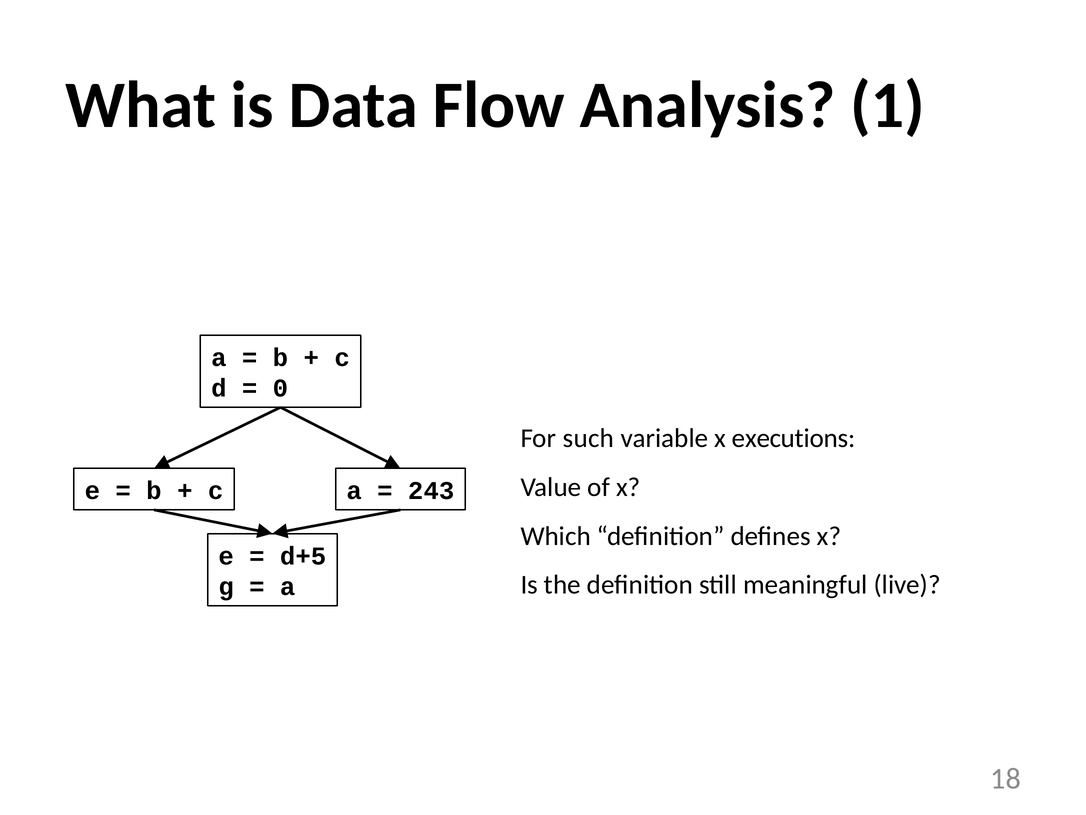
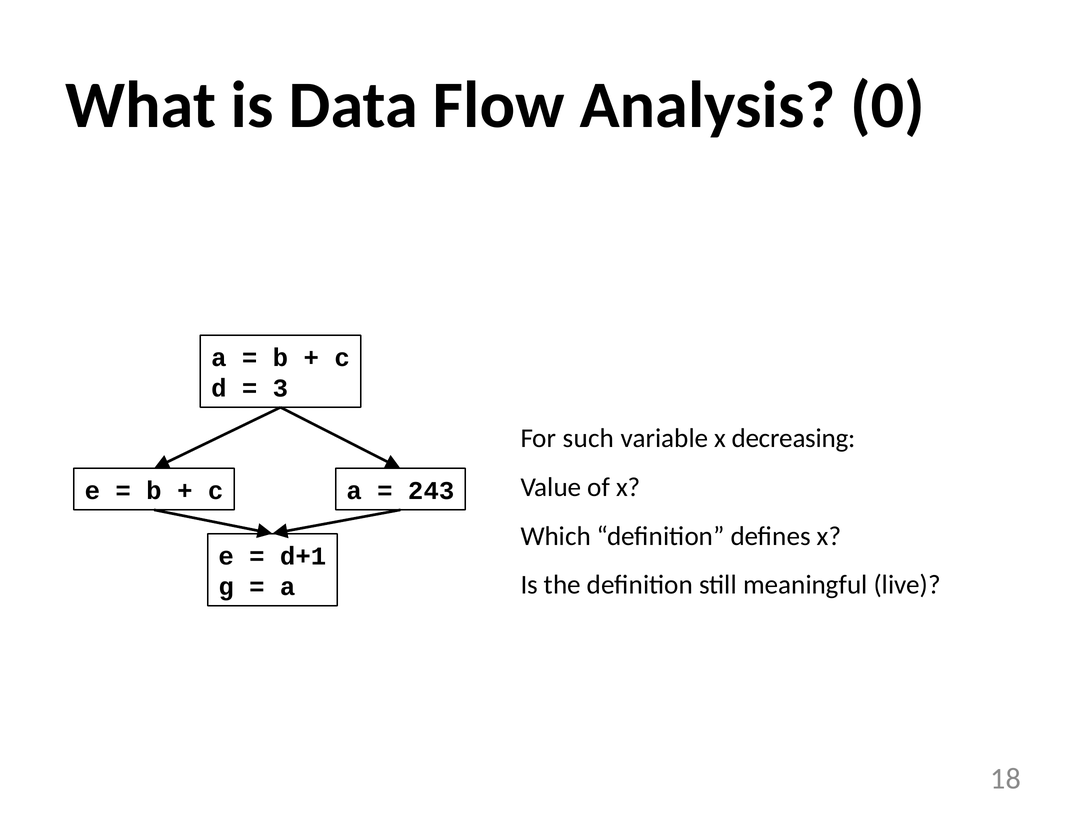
1: 1 -> 0 (888, 105)
0: 0 -> 3 (280, 388)
executions: executions -> decreasing (794, 438)
d+5: d+5 -> d+1 (303, 556)
